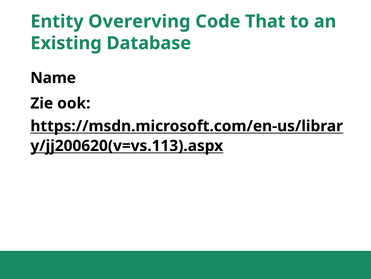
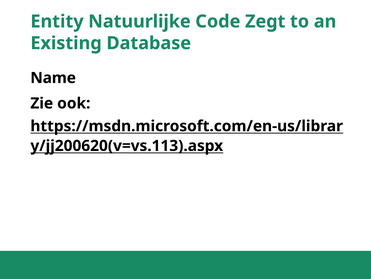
Overerving: Overerving -> Natuurlijke (139, 21)
That: That -> Zegt (265, 21)
